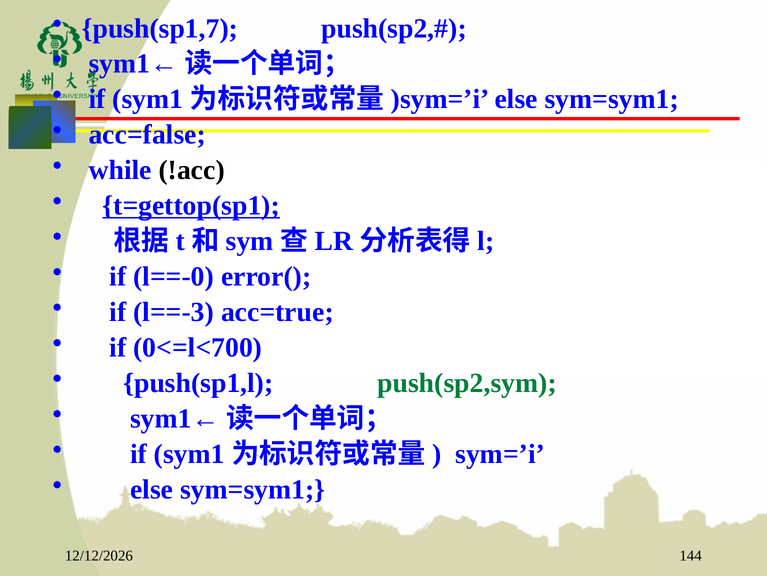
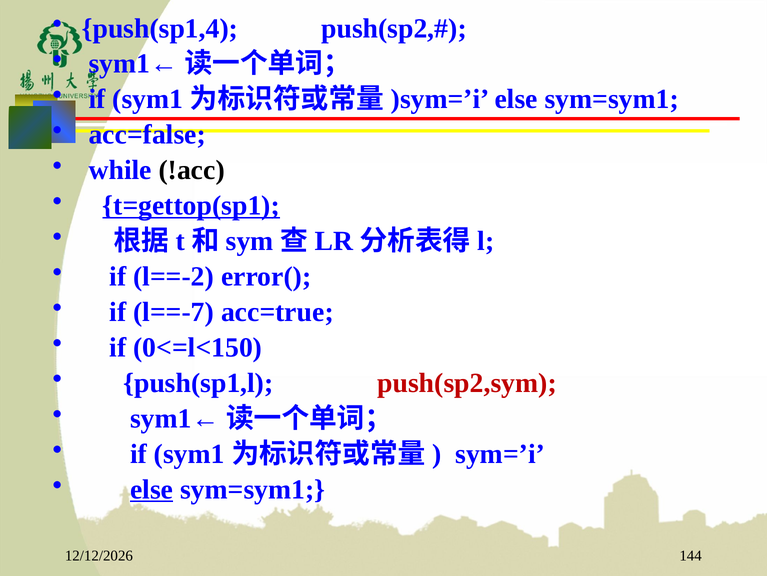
push(sp1,7: push(sp1,7 -> push(sp1,4 (160, 28)
l==-0: l==-0 -> l==-2 (174, 276)
l==-3: l==-3 -> l==-7 (174, 312)
0<=l<700: 0<=l<700 -> 0<=l<150 (198, 347)
push(sp2,sym colour: green -> red (467, 383)
else underline: none -> present (152, 489)
